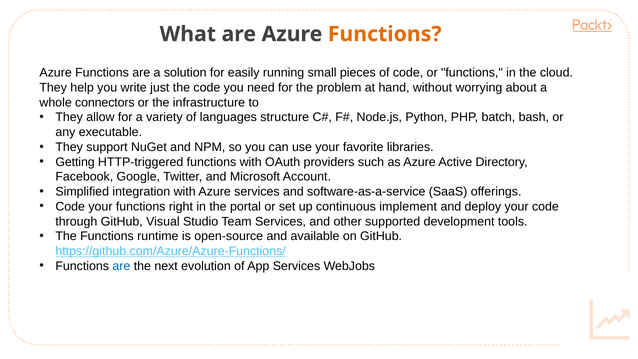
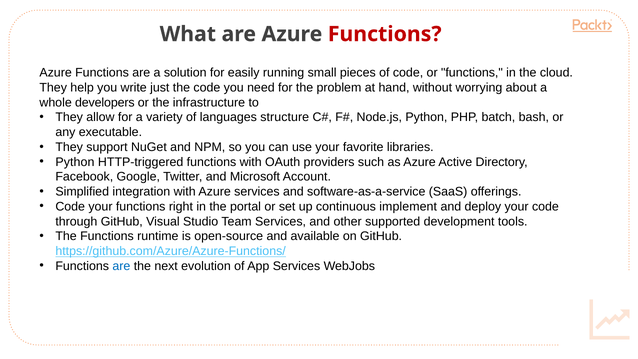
Functions colour: orange -> red (385, 34)
connectors: connectors -> developers (105, 102)
Getting: Getting -> Python (75, 162)
